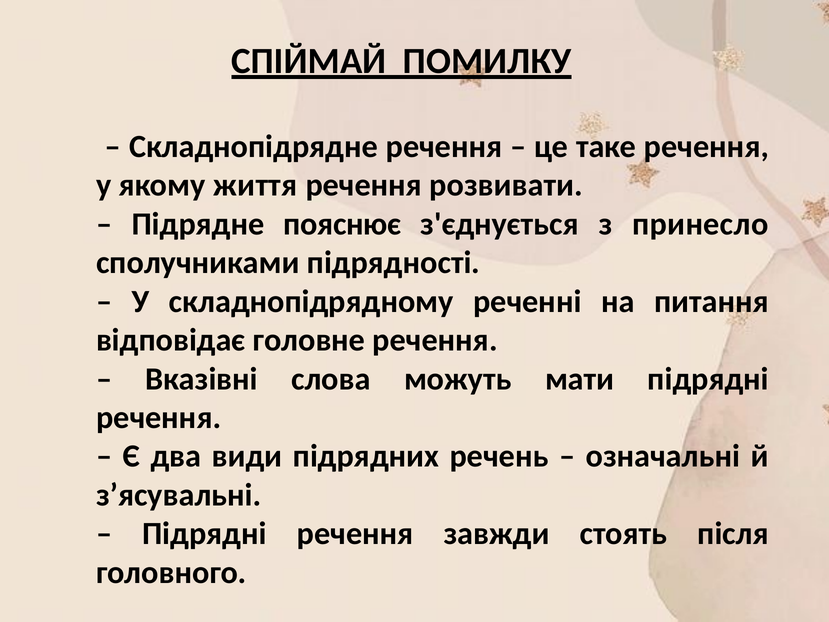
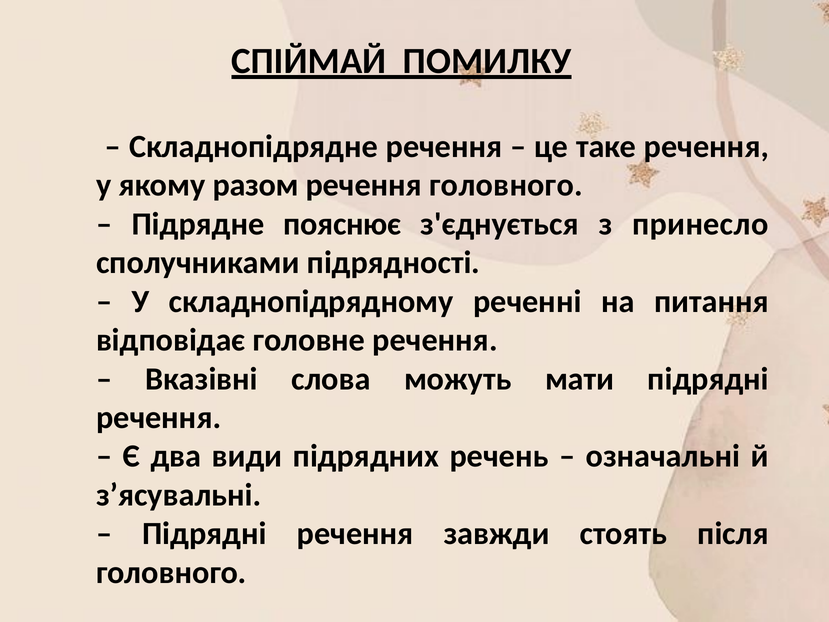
життя: життя -> разом (256, 185)
речення розвивати: розвивати -> головного (506, 185)
